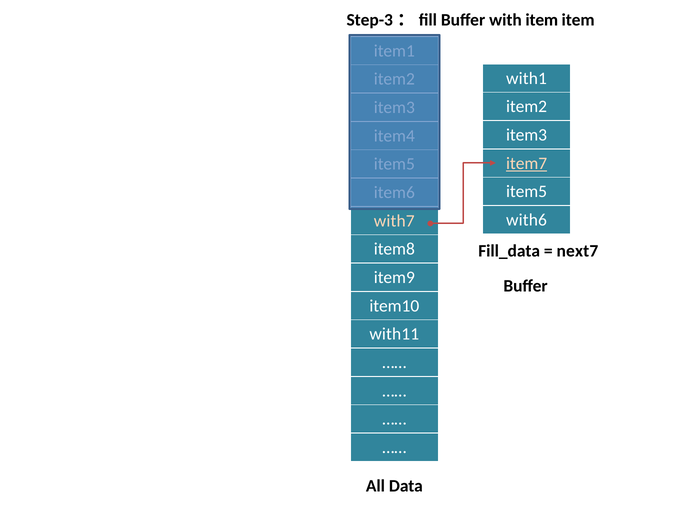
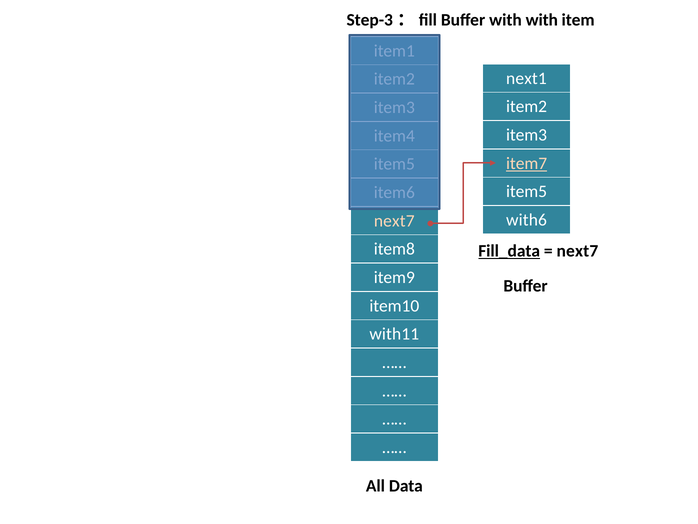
with item: item -> with (542, 20)
with1: with1 -> next1 (526, 78)
with7: with7 -> next7 (394, 221)
Fill_data underline: none -> present (509, 251)
